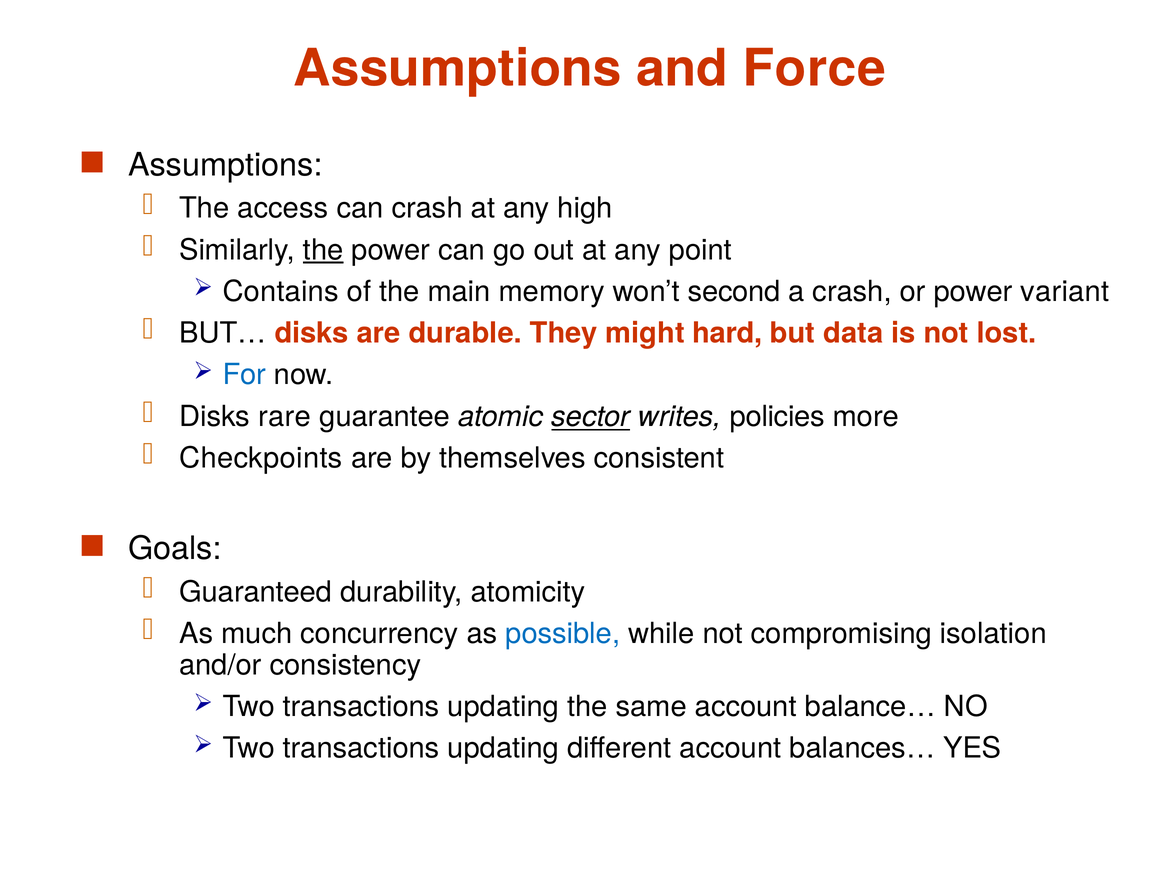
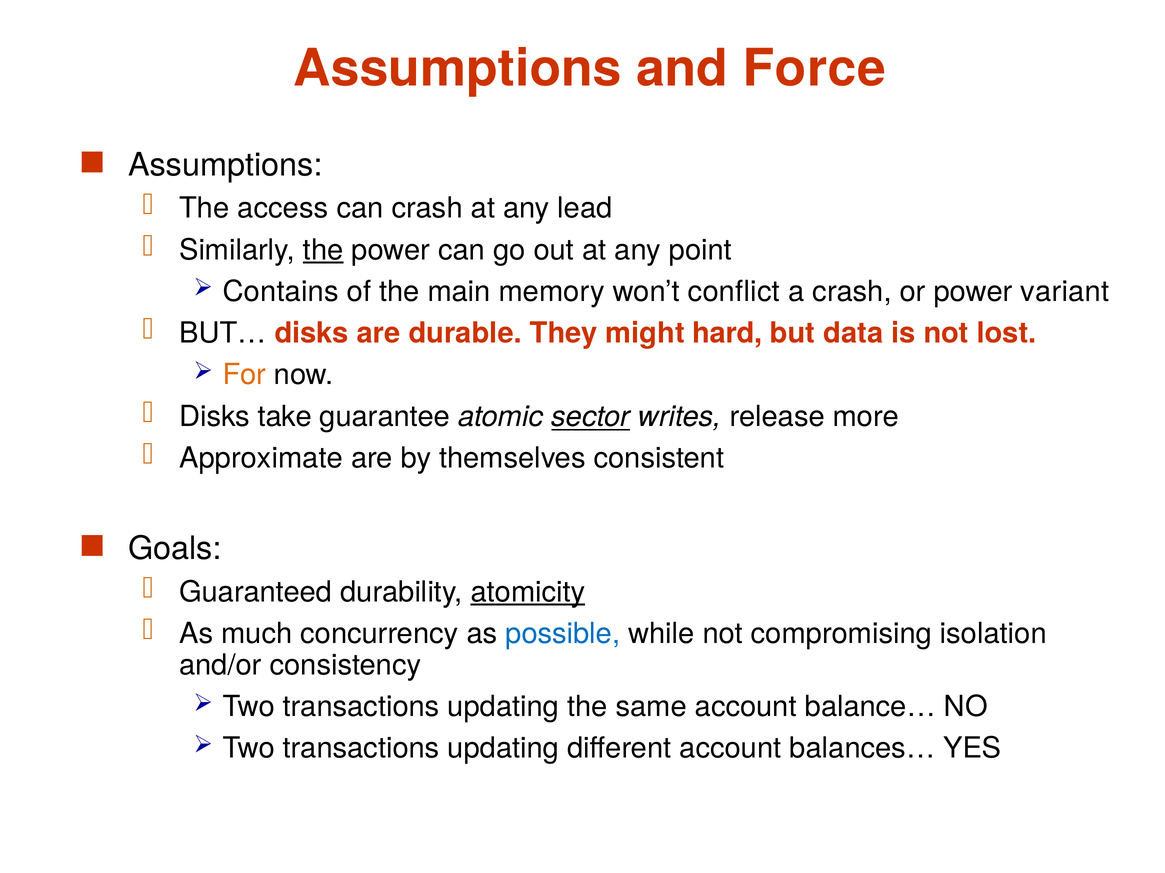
high: high -> lead (585, 209)
second: second -> conflict (734, 292)
For colour: blue -> orange (244, 375)
rare: rare -> take (285, 417)
policies: policies -> release (777, 417)
Checkpoints: Checkpoints -> Approximate (261, 458)
atomicity underline: none -> present (528, 593)
